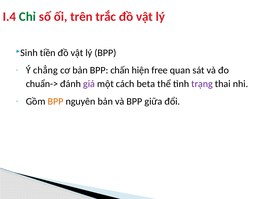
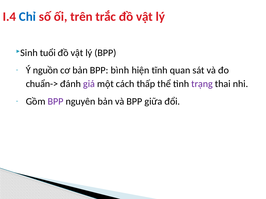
Chỉ colour: green -> blue (27, 17)
tiền: tiền -> tuổi (48, 53)
chẳng: chẳng -> nguồn (46, 70)
chấn: chấn -> bình (120, 70)
free: free -> tĩnh (160, 70)
beta: beta -> thấp (146, 84)
BPP colour: orange -> purple (56, 102)
